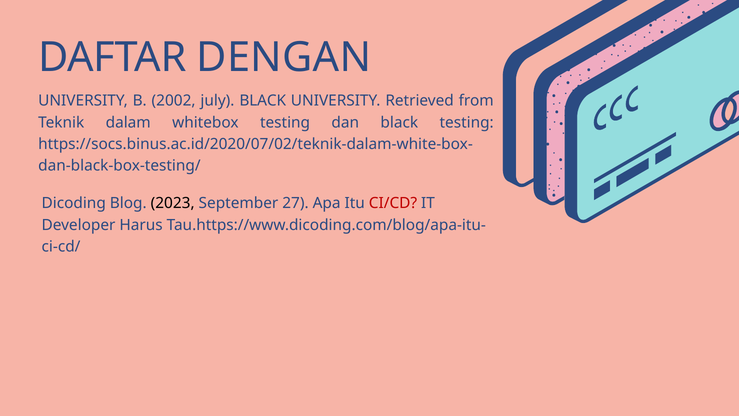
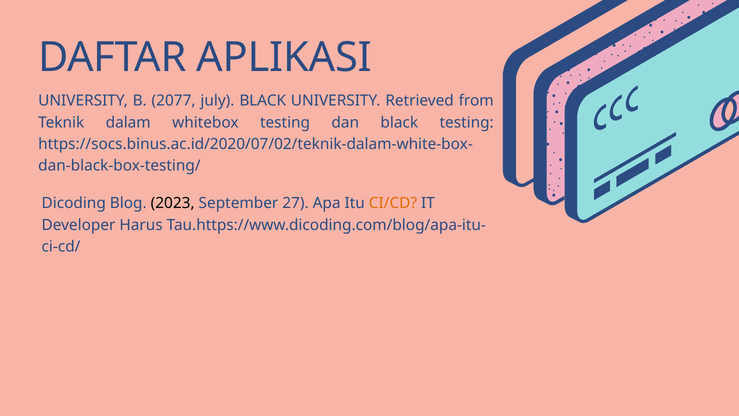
DENGAN: DENGAN -> APLIKASI (284, 57)
2002: 2002 -> 2077 (174, 101)
CI/CD colour: red -> orange (393, 203)
